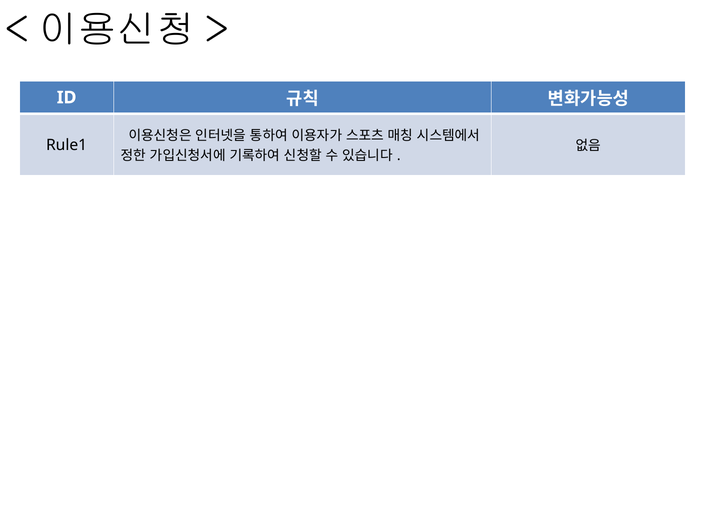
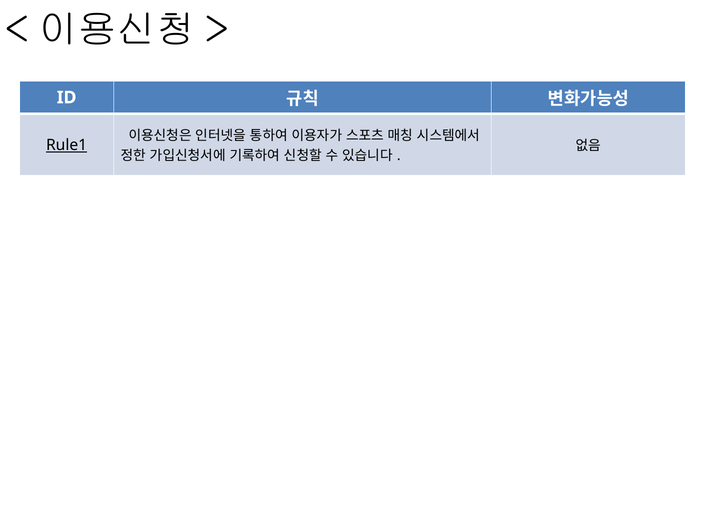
Rule1 underline: none -> present (67, 146)
